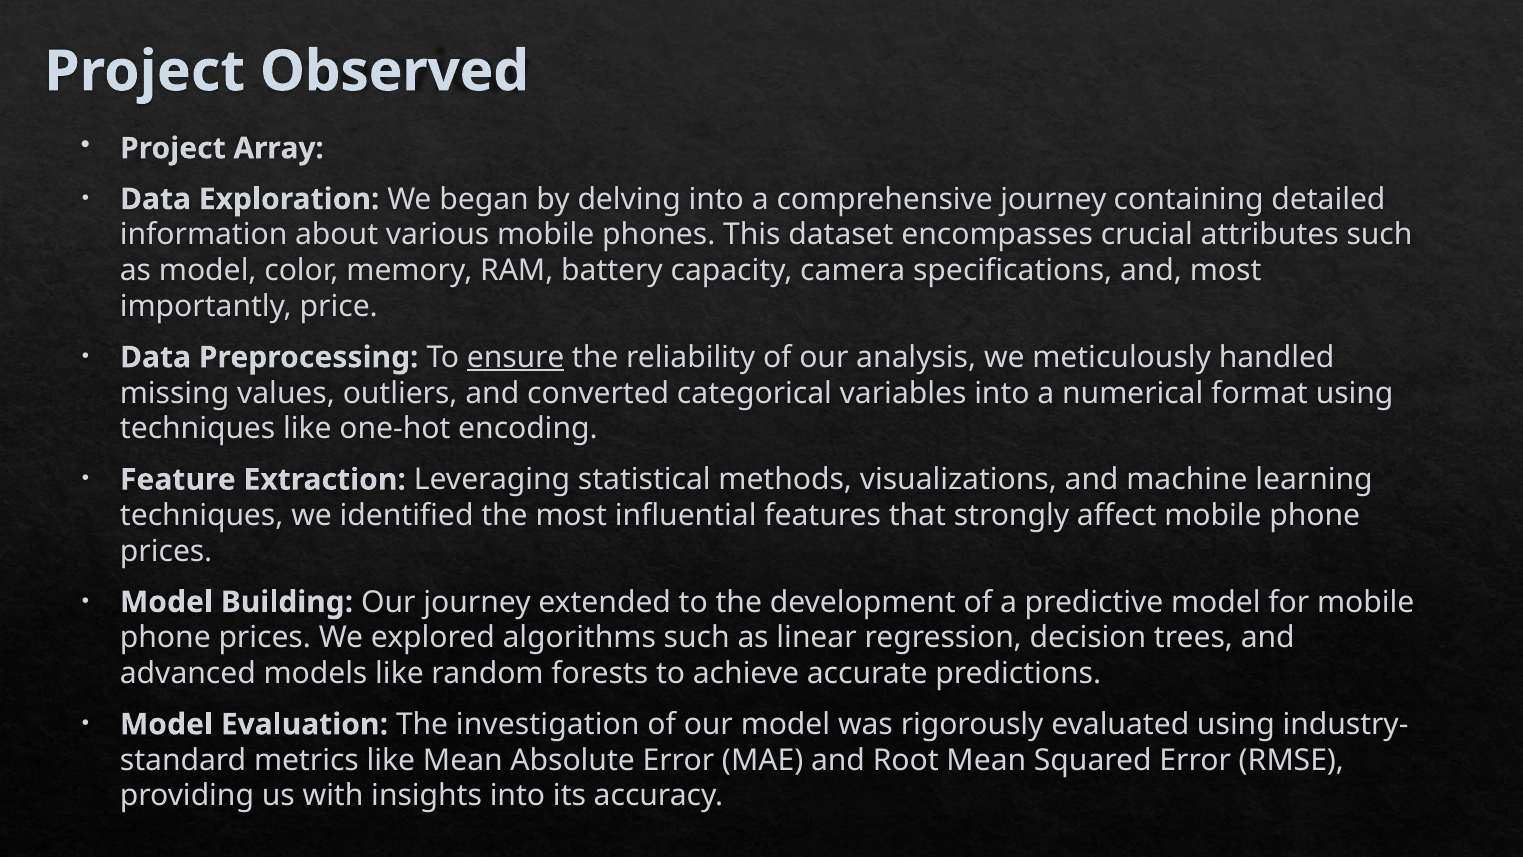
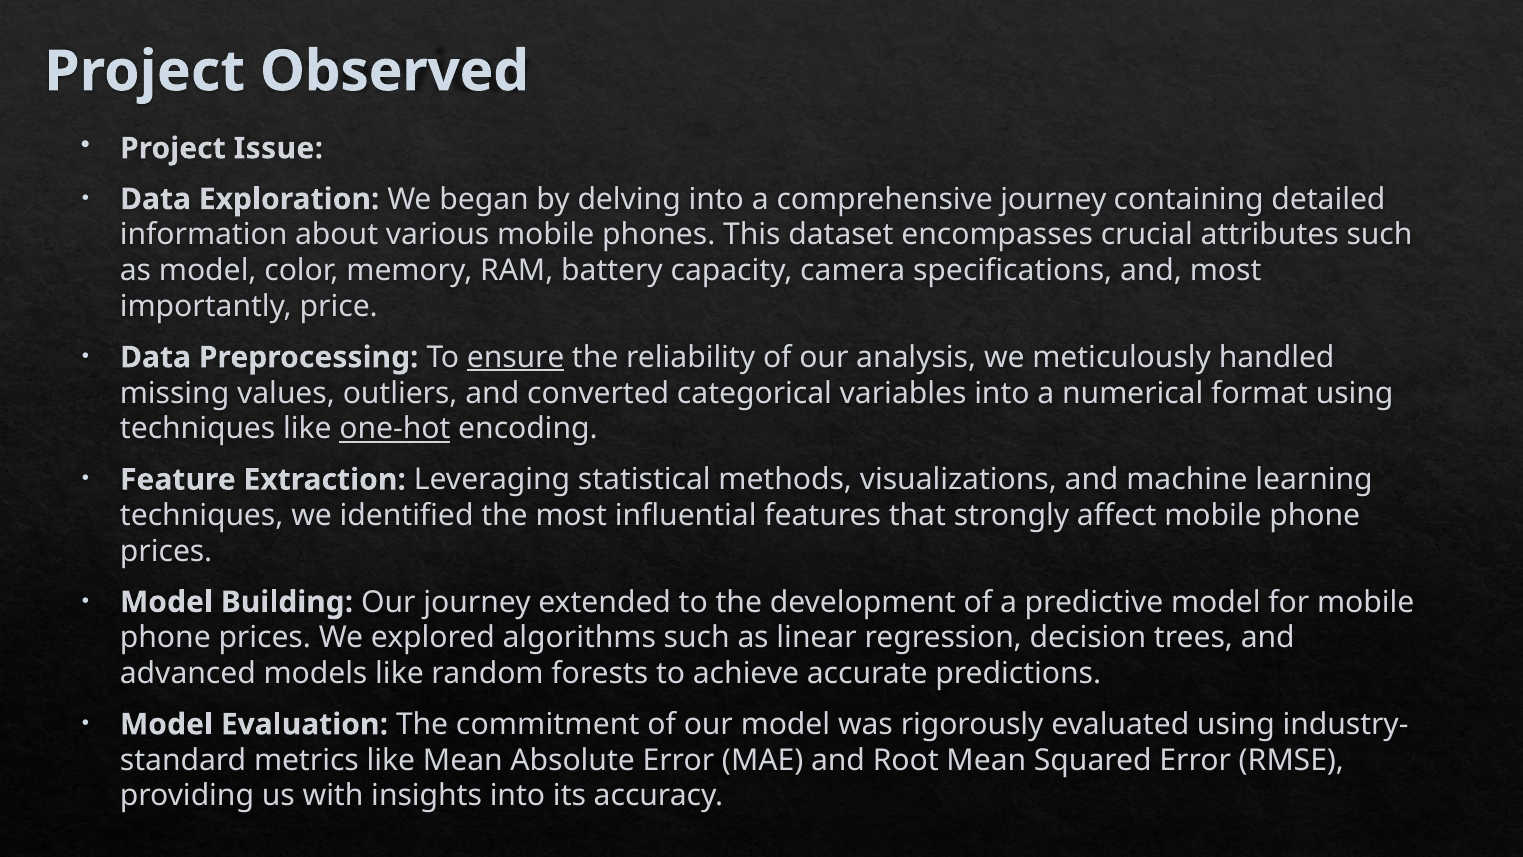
Array: Array -> Issue (278, 148)
one-hot underline: none -> present (395, 429)
investigation: investigation -> commitment (548, 724)
